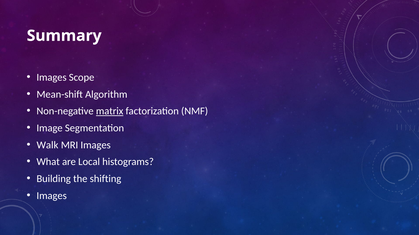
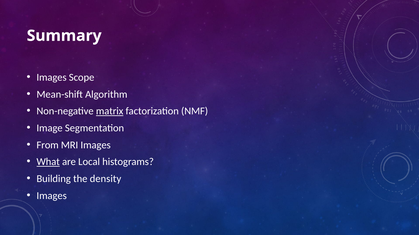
Walk: Walk -> From (48, 145)
What underline: none -> present (48, 162)
shifting: shifting -> density (105, 179)
